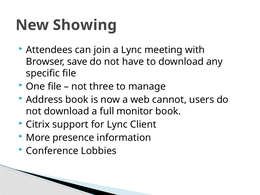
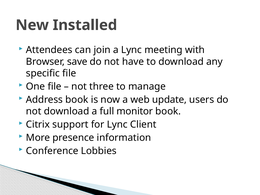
Showing: Showing -> Installed (85, 25)
cannot: cannot -> update (169, 100)
